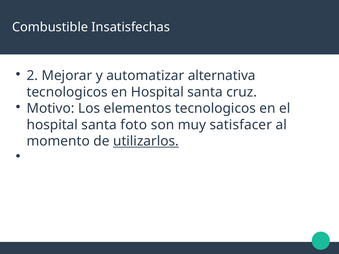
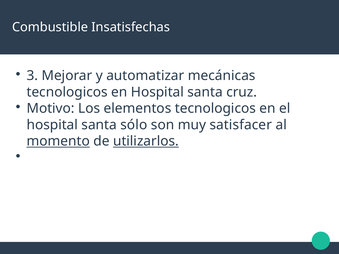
2: 2 -> 3 (32, 76)
alternativa: alternativa -> mecánicas (222, 76)
foto: foto -> sólo (134, 125)
momento underline: none -> present (58, 141)
